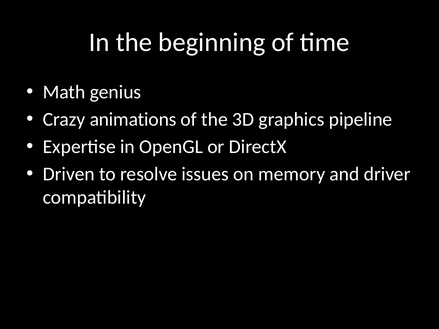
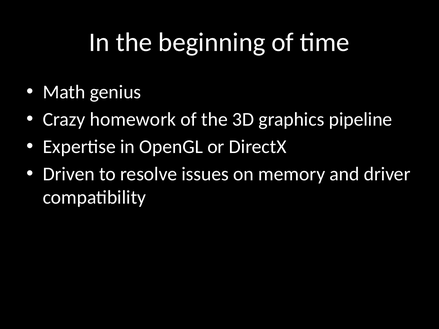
animations: animations -> homework (133, 119)
